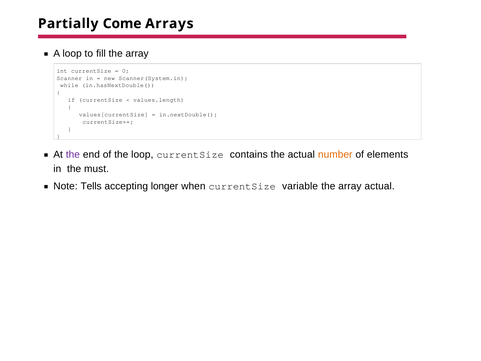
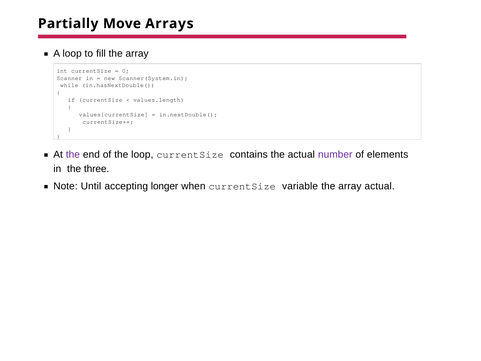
Come: Come -> Move (122, 24)
number colour: orange -> purple (335, 154)
must: must -> three (97, 169)
Tells: Tells -> Until (91, 186)
